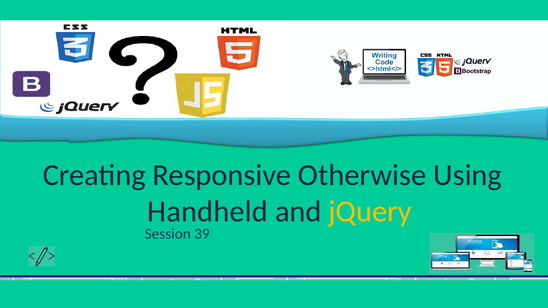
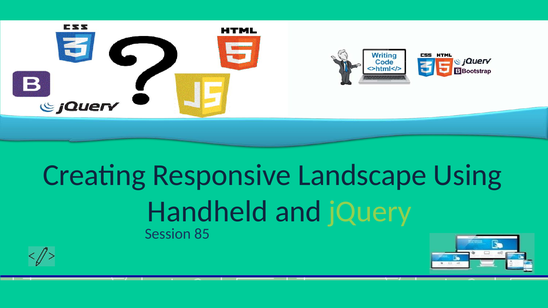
Otherwise: Otherwise -> Landscape (362, 175)
jQuery colour: yellow -> light green (370, 212)
39: 39 -> 85 (202, 234)
